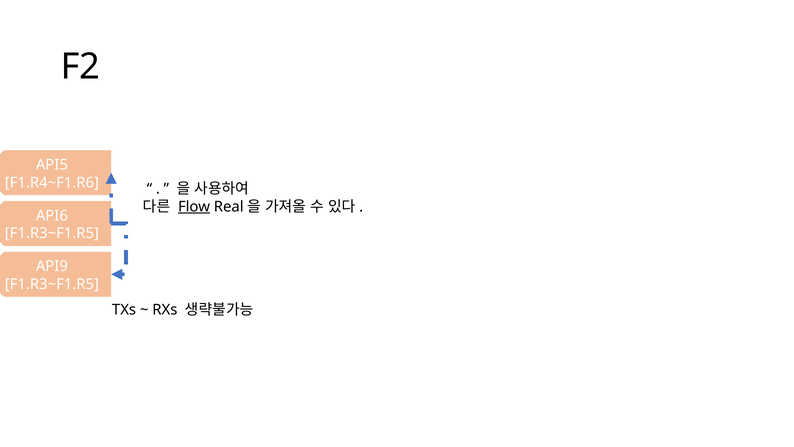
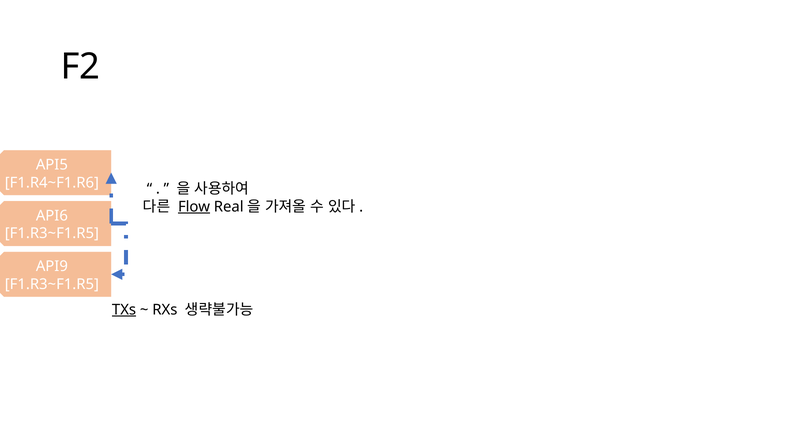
TXs underline: none -> present (124, 309)
